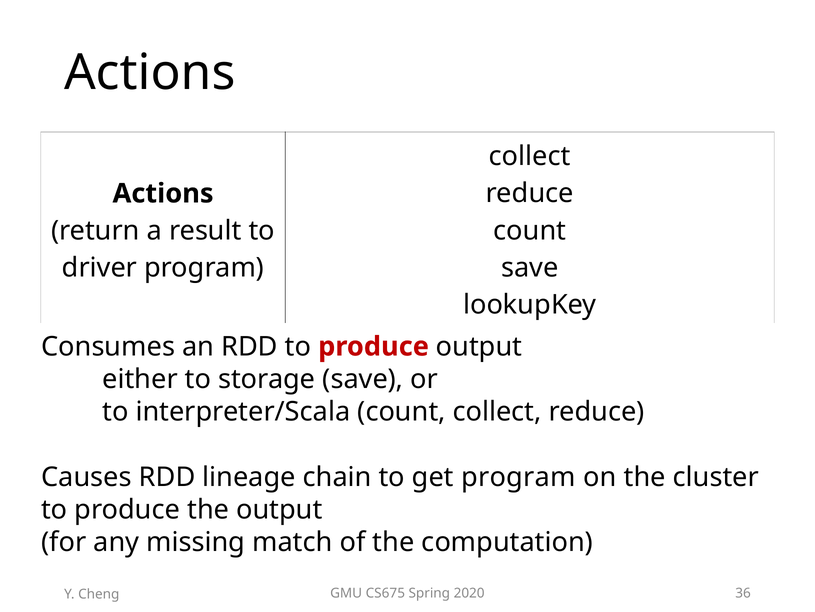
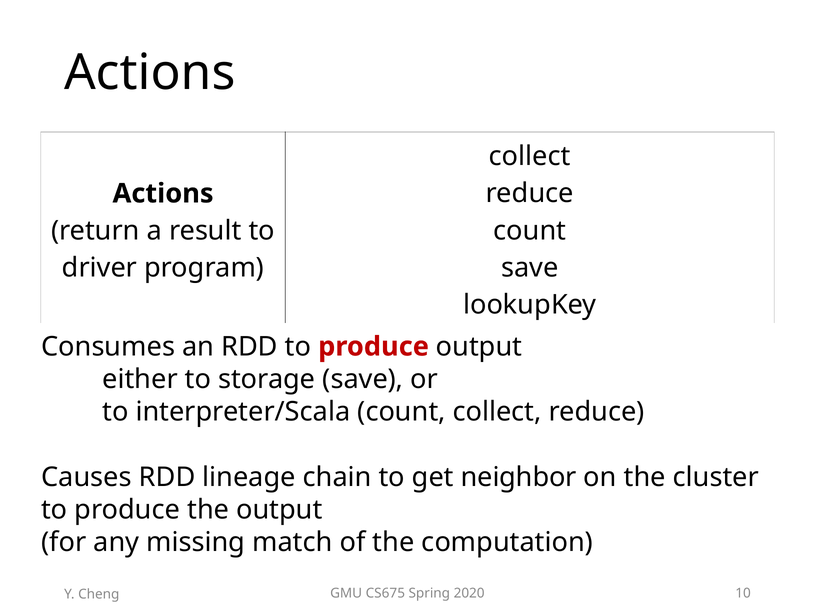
get program: program -> neighbor (519, 477)
36: 36 -> 10 (743, 592)
